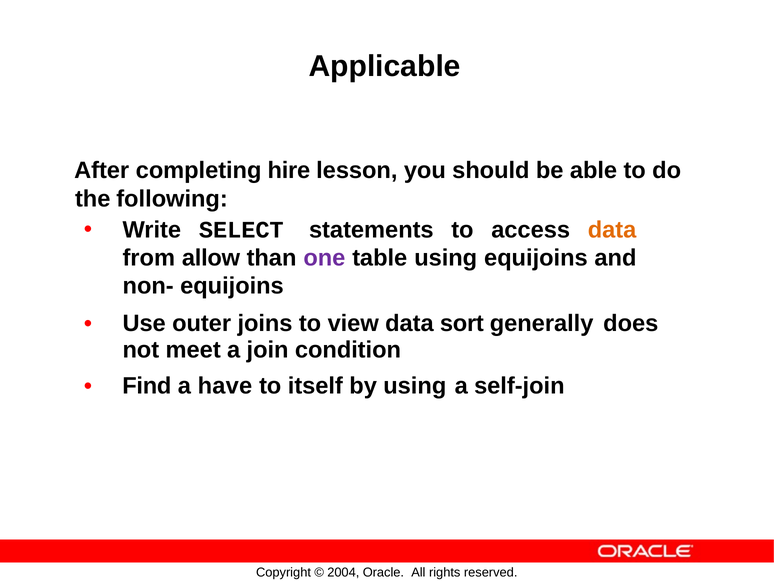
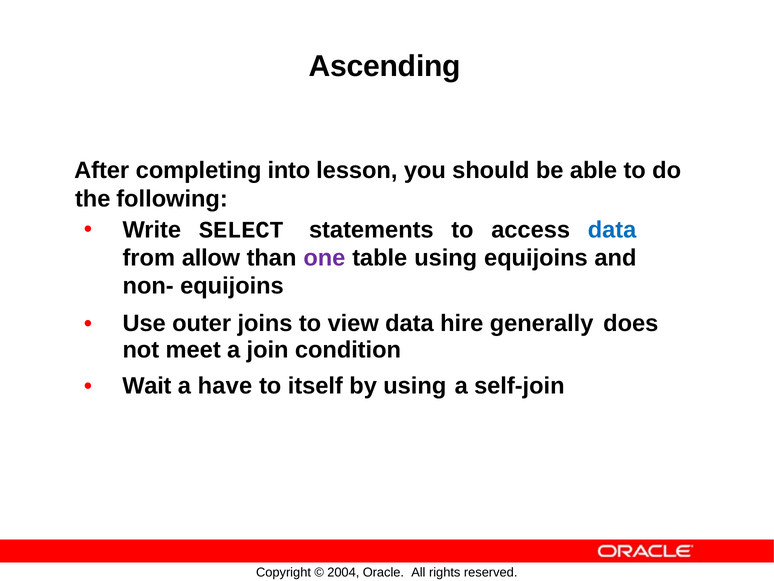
Applicable: Applicable -> Ascending (385, 66)
hire: hire -> into (289, 170)
data colour: orange -> blue (612, 230)
sort: sort -> hire (462, 323)
Find: Find -> Wait (147, 386)
